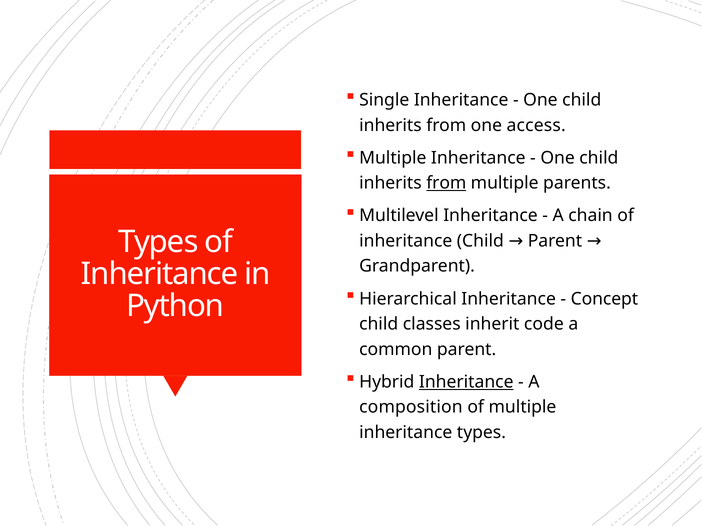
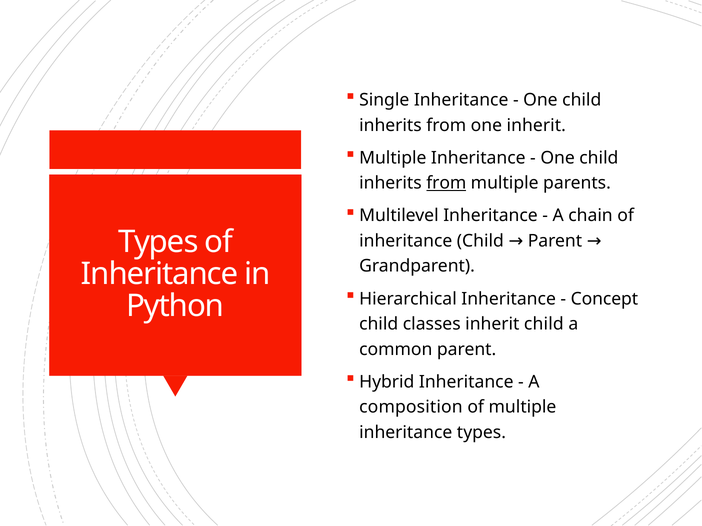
one access: access -> inherit (536, 125)
inherit code: code -> child (544, 324)
Inheritance underline: present -> none (466, 382)
